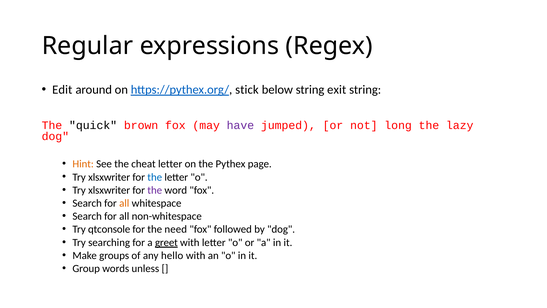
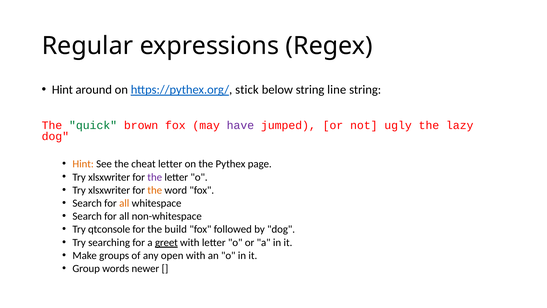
Edit: Edit -> Hint (62, 90)
exit: exit -> line (337, 90)
quick colour: black -> green (93, 125)
long: long -> ugly (398, 125)
the colour: blue -> purple (155, 177)
the colour: purple -> orange (155, 190)
need: need -> build (176, 229)
hello: hello -> open (172, 255)
unless: unless -> newer (145, 268)
